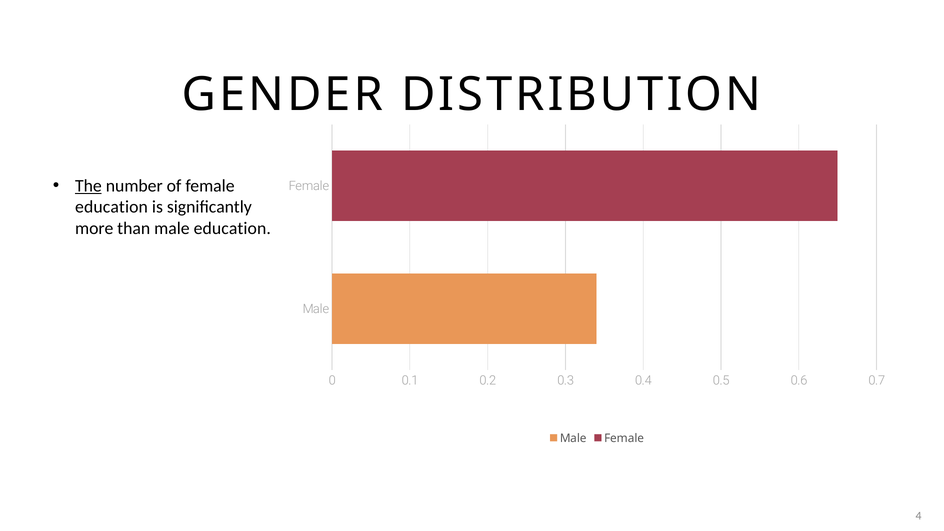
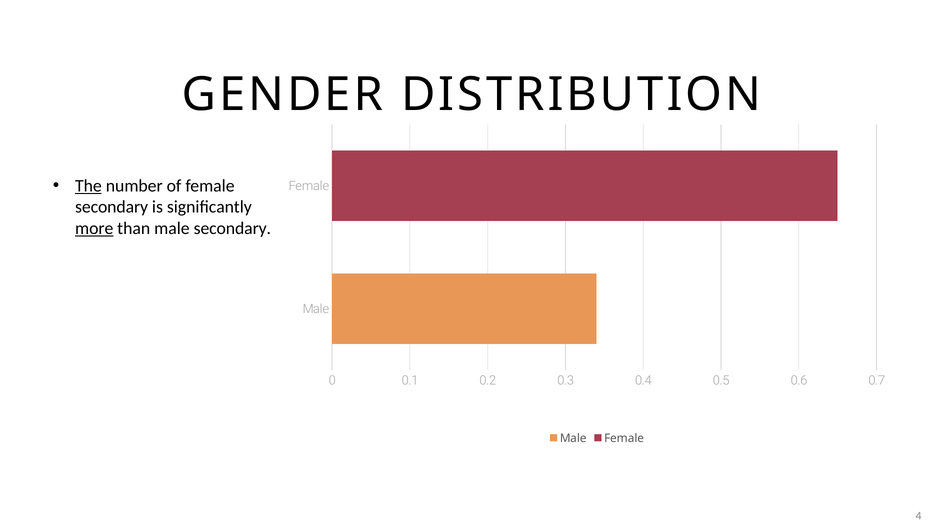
education: education -> secondary (112, 207)
more underline: none -> present (94, 228)
male education: education -> secondary (232, 228)
